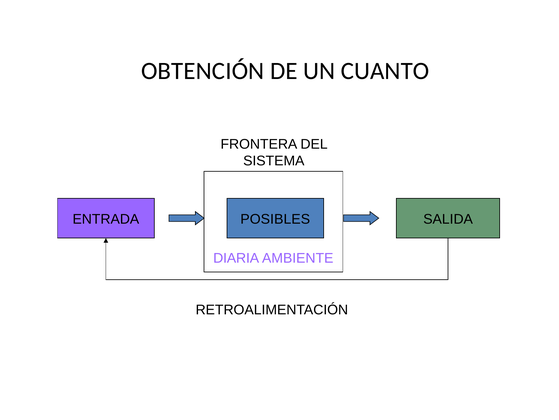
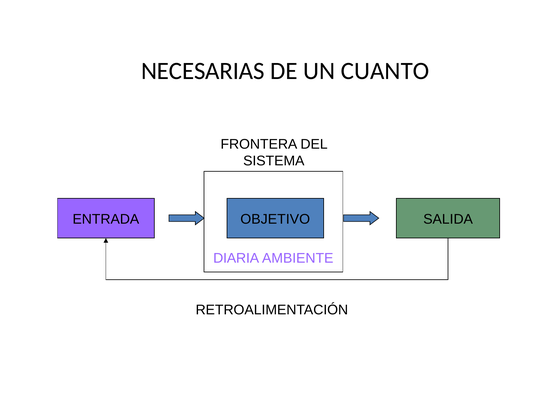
OBTENCIÓN: OBTENCIÓN -> NECESARIAS (203, 71)
POSIBLES: POSIBLES -> OBJETIVO (275, 219)
